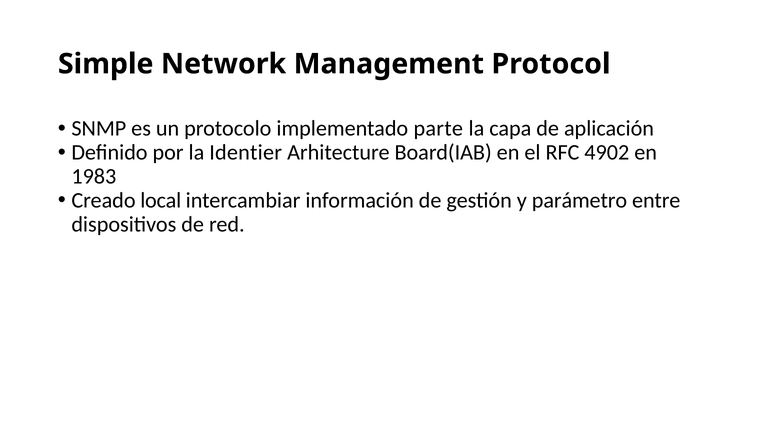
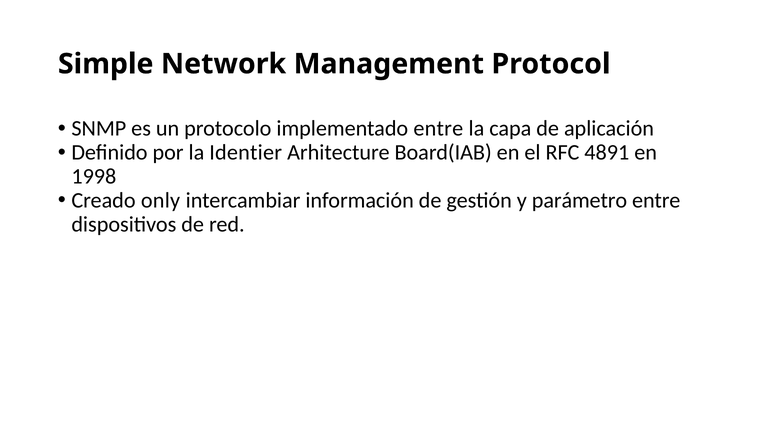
implementado parte: parte -> entre (438, 129)
4902: 4902 -> 4891 (607, 153)
1983: 1983 -> 1998 (94, 177)
local: local -> only (161, 201)
